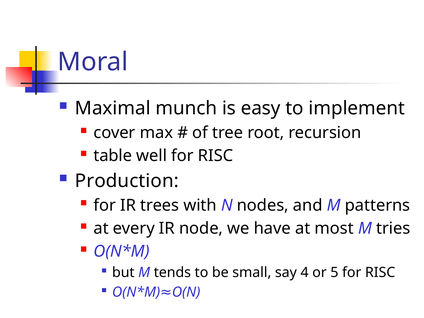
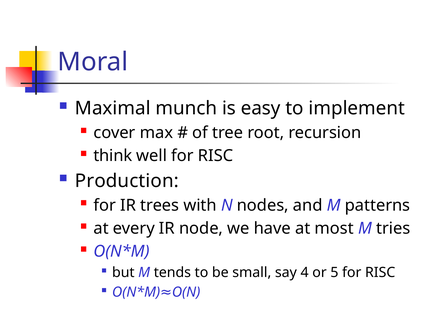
table: table -> think (113, 156)
